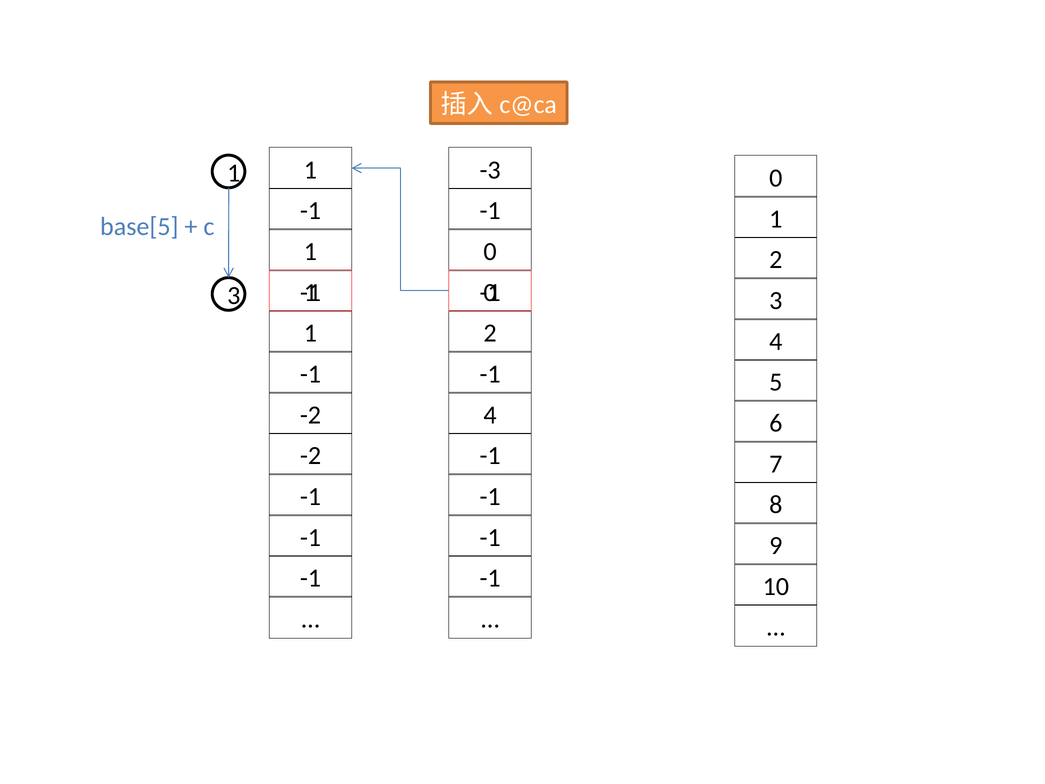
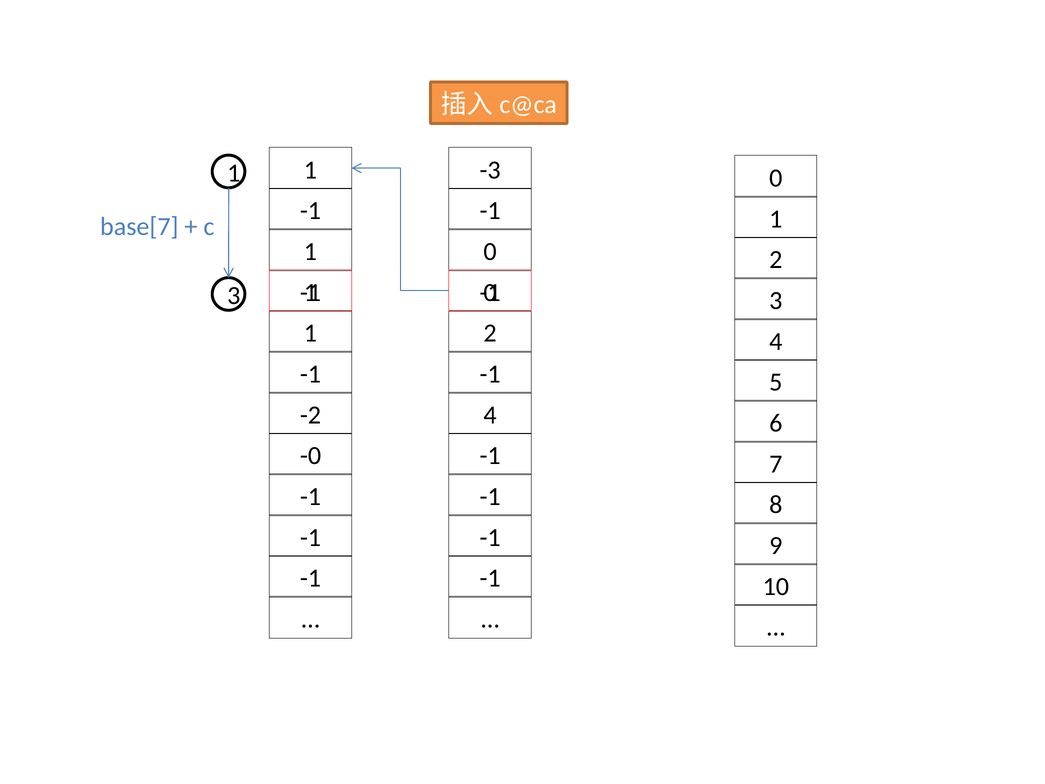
base[5: base[5 -> base[7 (139, 227)
-2: -2 -> -0 (311, 456)
